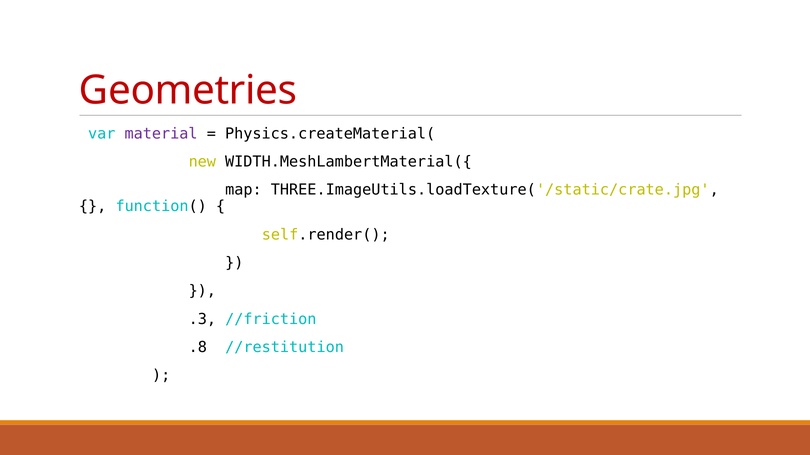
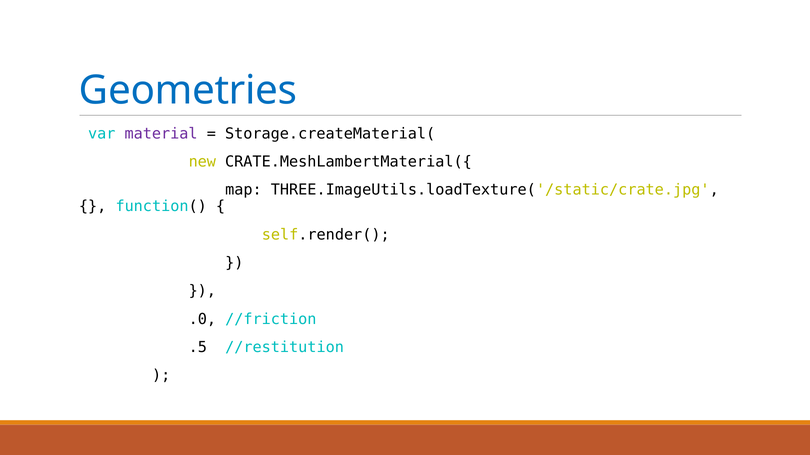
Geometries colour: red -> blue (188, 91)
Physics.createMaterial(: Physics.createMaterial( -> Storage.createMaterial( (330, 134)
WIDTH.MeshLambertMaterial({: WIDTH.MeshLambertMaterial({ -> CRATE.MeshLambertMaterial({ (348, 162)
.3: .3 -> .0 (202, 320)
.8: .8 -> .5 (198, 348)
